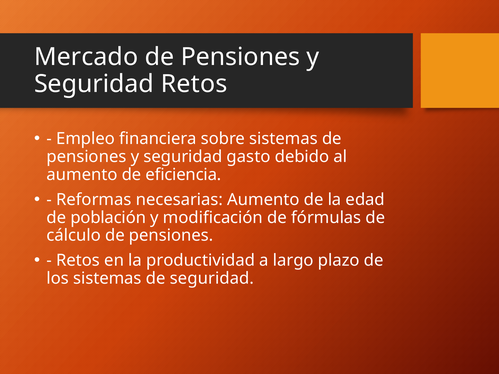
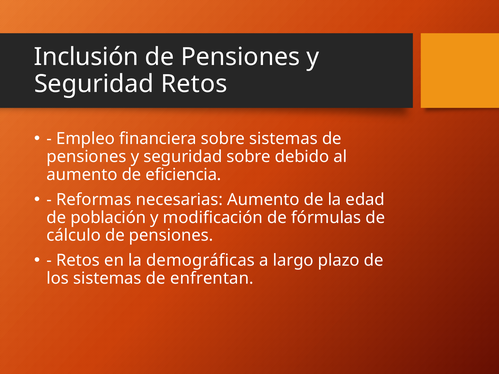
Mercado: Mercado -> Inclusión (86, 57)
seguridad gasto: gasto -> sobre (249, 157)
productividad: productividad -> demográficas (201, 261)
de seguridad: seguridad -> enfrentan (212, 278)
